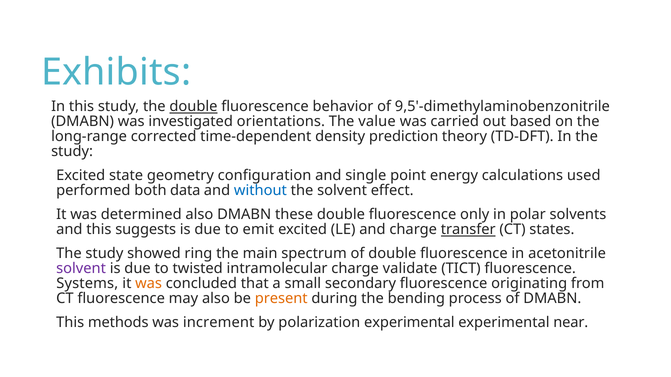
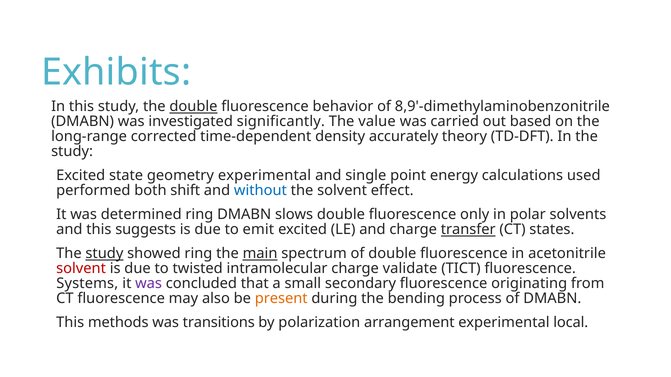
9,5'-dimethylaminobenzonitrile: 9,5'-dimethylaminobenzonitrile -> 8,9'-dimethylaminobenzonitrile (502, 107)
orientations: orientations -> significantly (281, 122)
prediction: prediction -> accurately (404, 137)
geometry configuration: configuration -> experimental (265, 176)
data: data -> shift (185, 191)
determined also: also -> ring (199, 215)
these: these -> slows (294, 215)
study underline: none -> present (104, 254)
main underline: none -> present (260, 254)
solvent colour: purple -> red (81, 269)
was colour: orange -> purple (149, 284)
increment: increment -> transitions (219, 323)
polarization experimental: experimental -> arrangement (409, 323)
near: near -> local (571, 323)
